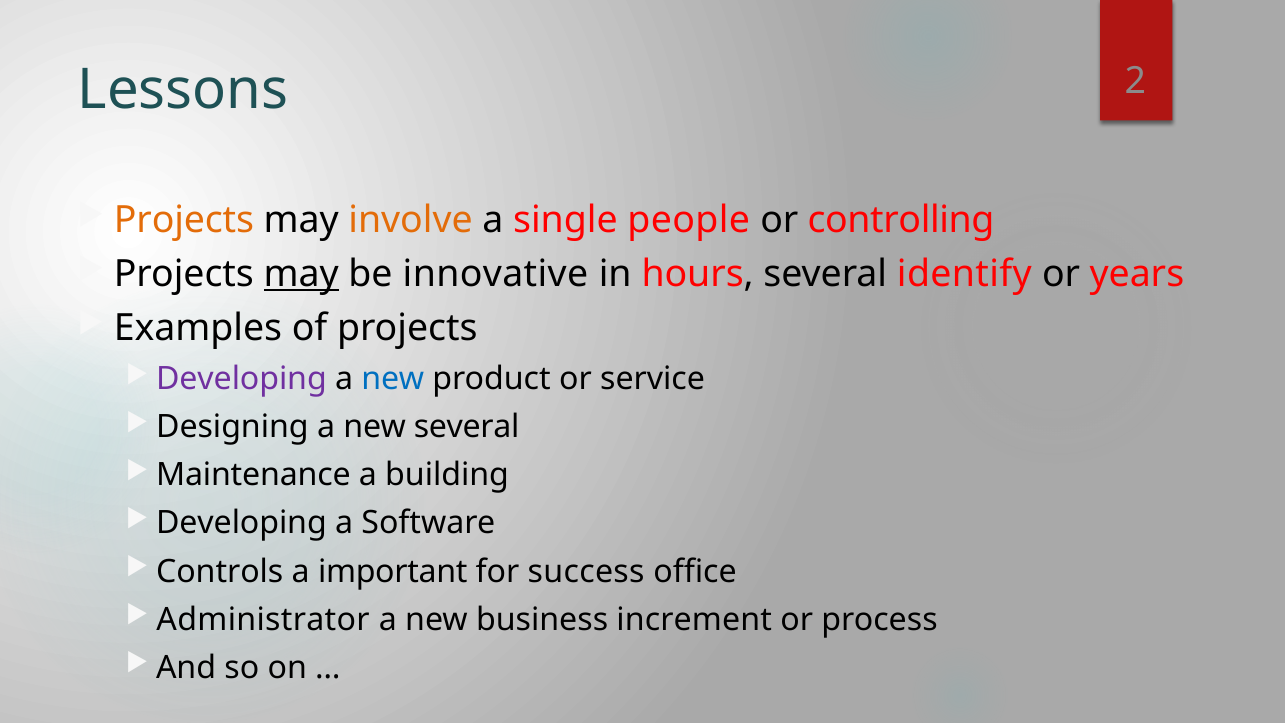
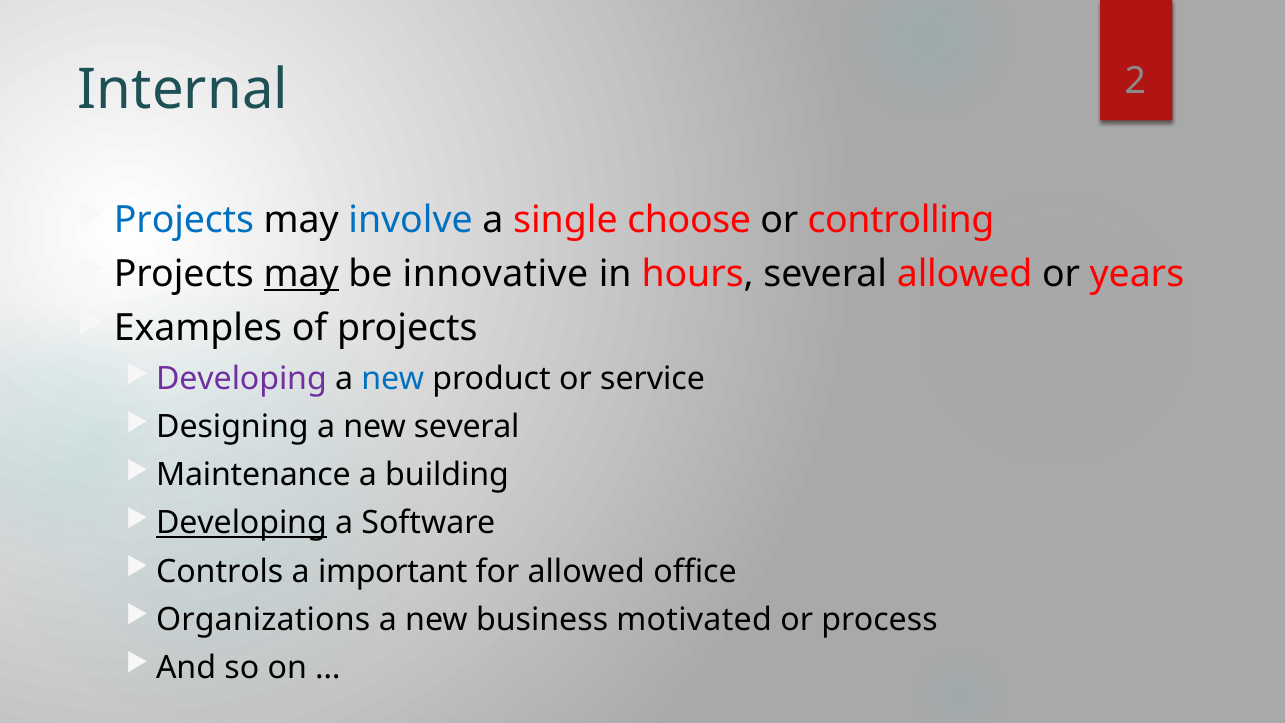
Lessons: Lessons -> Internal (183, 90)
Projects colour: orange -> blue (184, 220)
involve colour: orange -> blue (411, 220)
people: people -> choose (689, 220)
several identify: identify -> allowed (965, 274)
Developing underline: none -> present (241, 523)
for success: success -> allowed (586, 571)
Administrator: Administrator -> Organizations (263, 619)
increment: increment -> motivated (694, 619)
